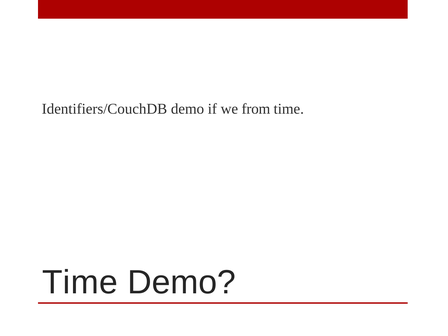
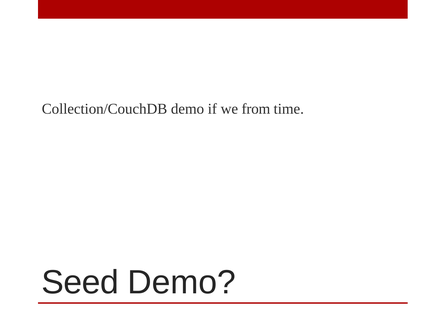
Identifiers/CouchDB: Identifiers/CouchDB -> Collection/CouchDB (105, 109)
Time: Time -> Seed (80, 282)
